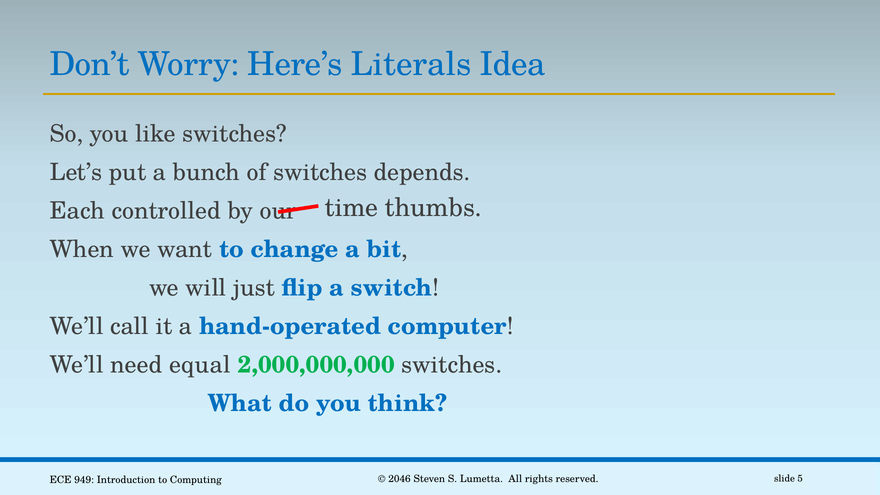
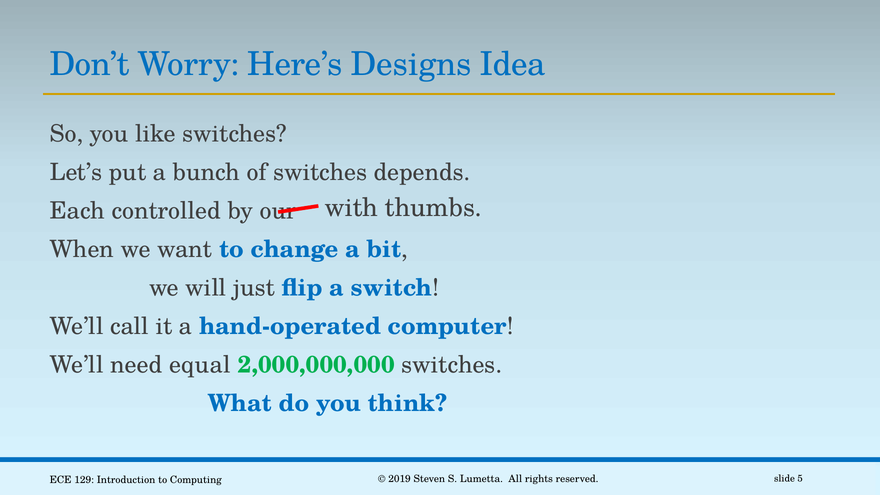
Literals: Literals -> Designs (411, 64)
time: time -> with (351, 208)
2046: 2046 -> 2019 (400, 479)
949: 949 -> 129 (84, 480)
